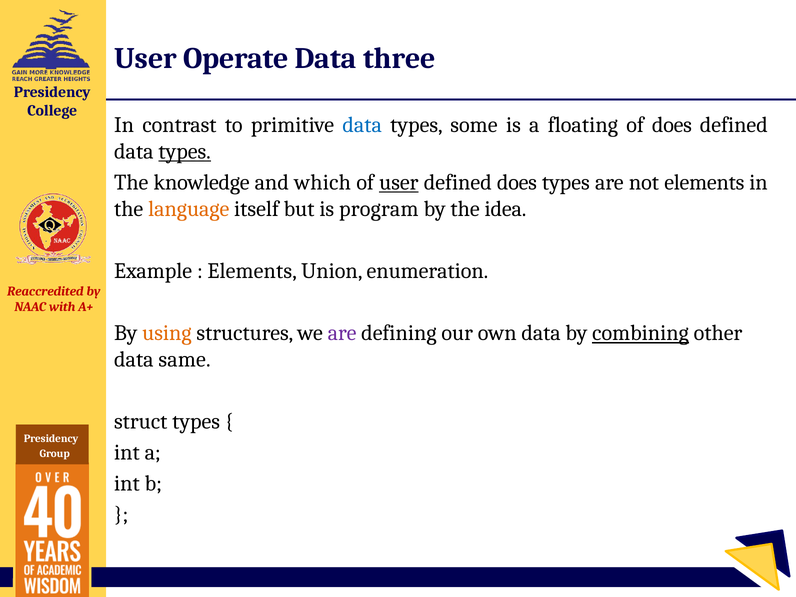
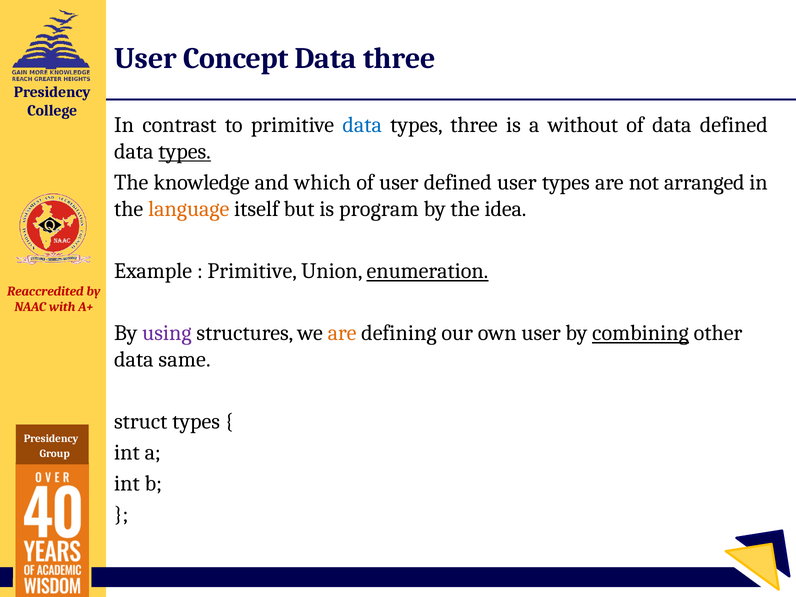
Operate: Operate -> Concept (236, 58)
types some: some -> three (474, 125)
floating: floating -> without (583, 125)
of does: does -> data (672, 125)
user underline: present -> none (399, 183)
defined does: does -> user (517, 183)
not elements: elements -> arranged (704, 183)
Elements: Elements -> Primitive (252, 271)
enumeration underline: none -> present (427, 271)
using colour: orange -> purple (167, 333)
are colour: purple -> orange (342, 333)
own data: data -> user (541, 333)
